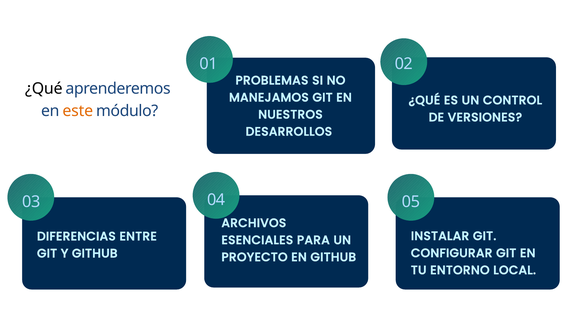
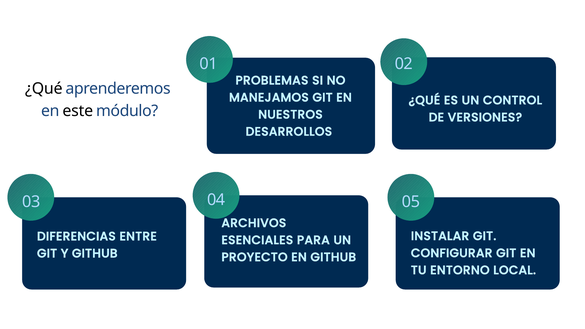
este colour: orange -> black (78, 111)
